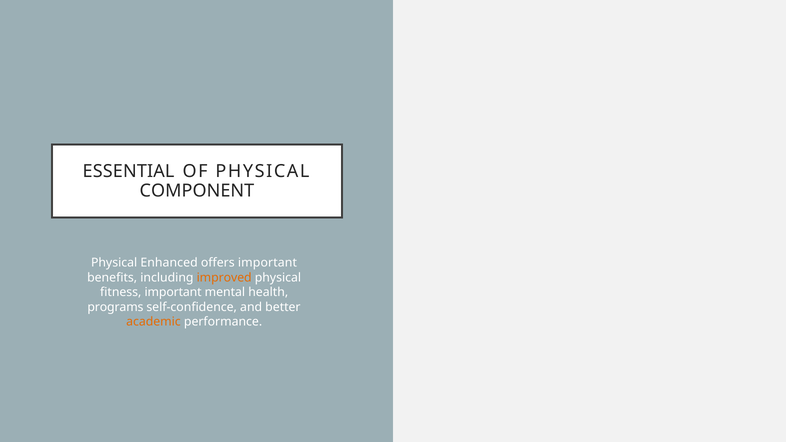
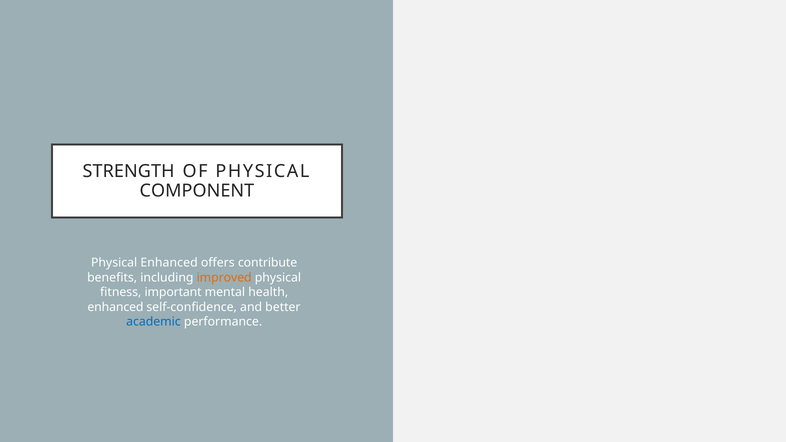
ESSENTIAL: ESSENTIAL -> STRENGTH (129, 171)
offers important: important -> contribute (268, 263)
programs: programs -> enhanced (115, 307)
academic colour: orange -> blue (153, 322)
